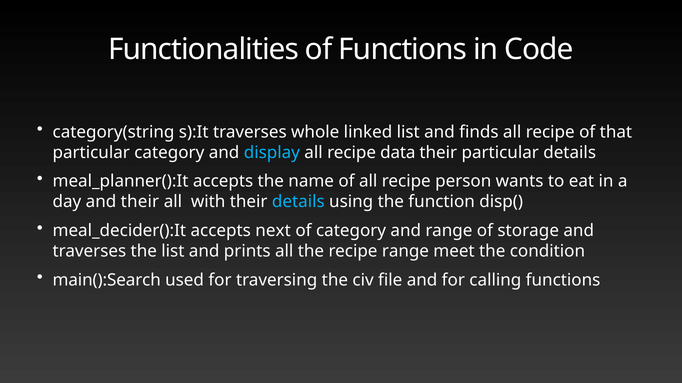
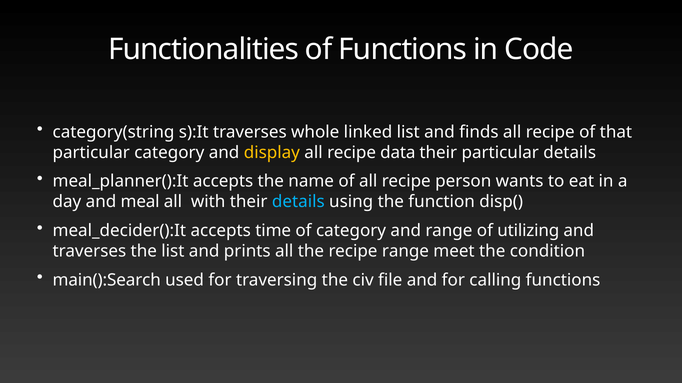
display colour: light blue -> yellow (272, 153)
and their: their -> meal (140, 202)
next: next -> time (273, 231)
storage: storage -> utilizing (528, 231)
